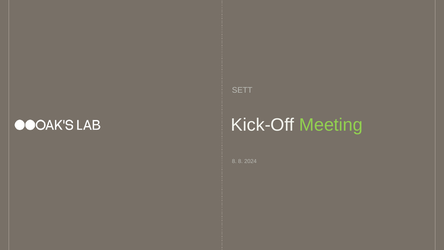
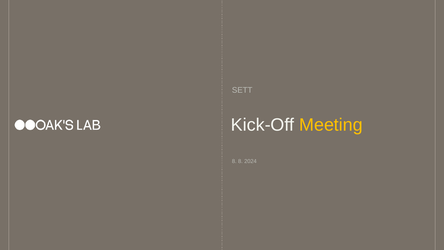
Meeting colour: light green -> yellow (331, 125)
